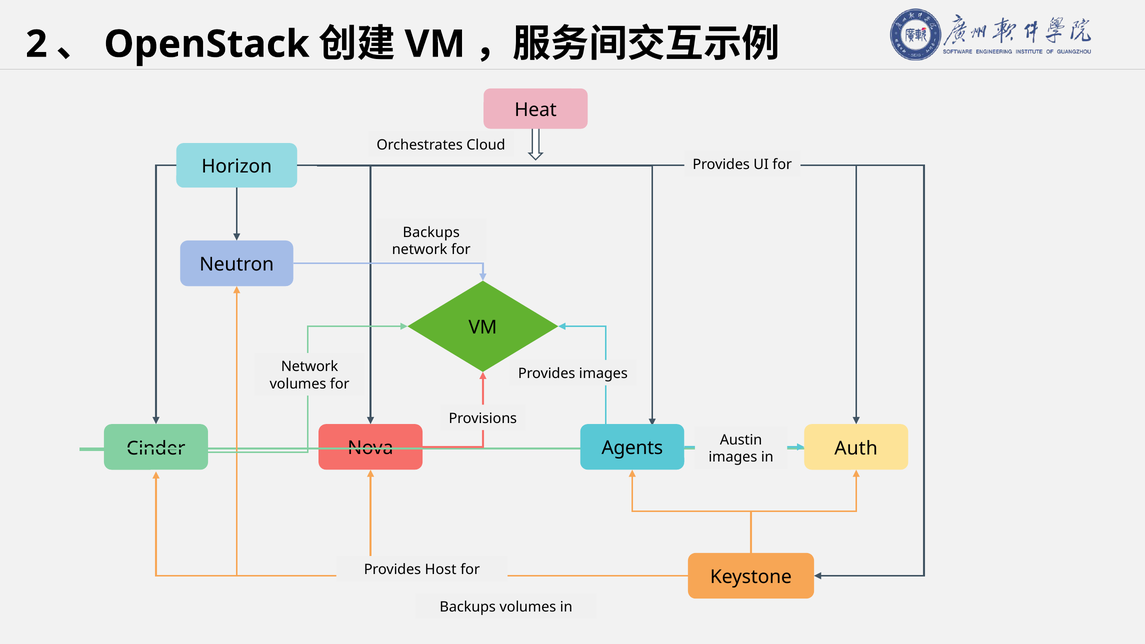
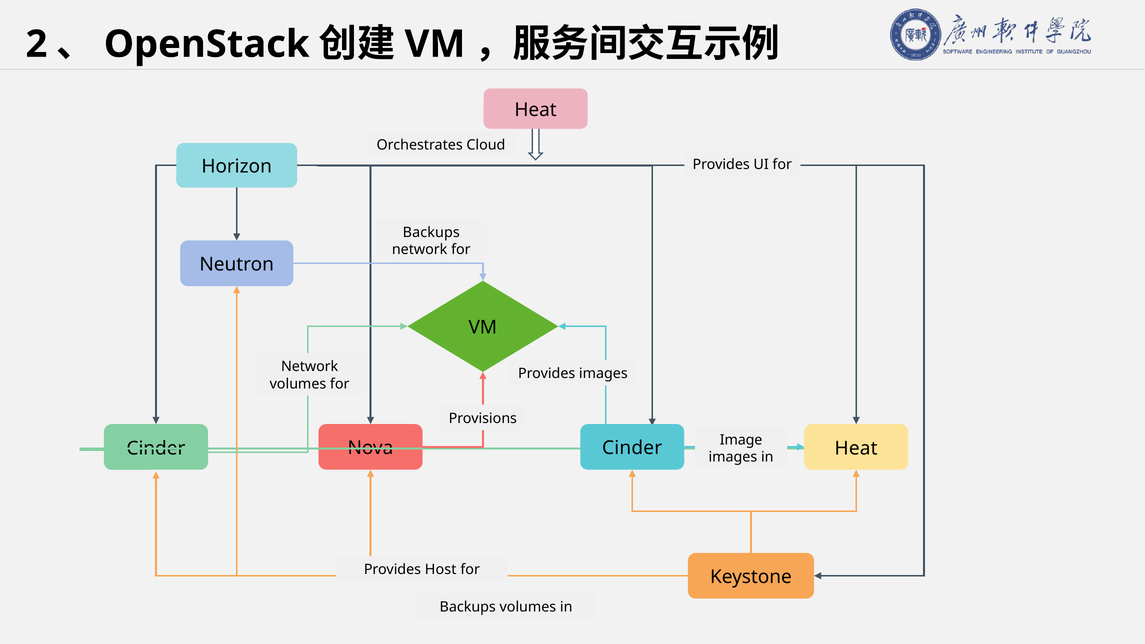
Austin: Austin -> Image (741, 440)
Agents: Agents -> Cinder (632, 448)
Cinder Auth: Auth -> Heat (856, 448)
